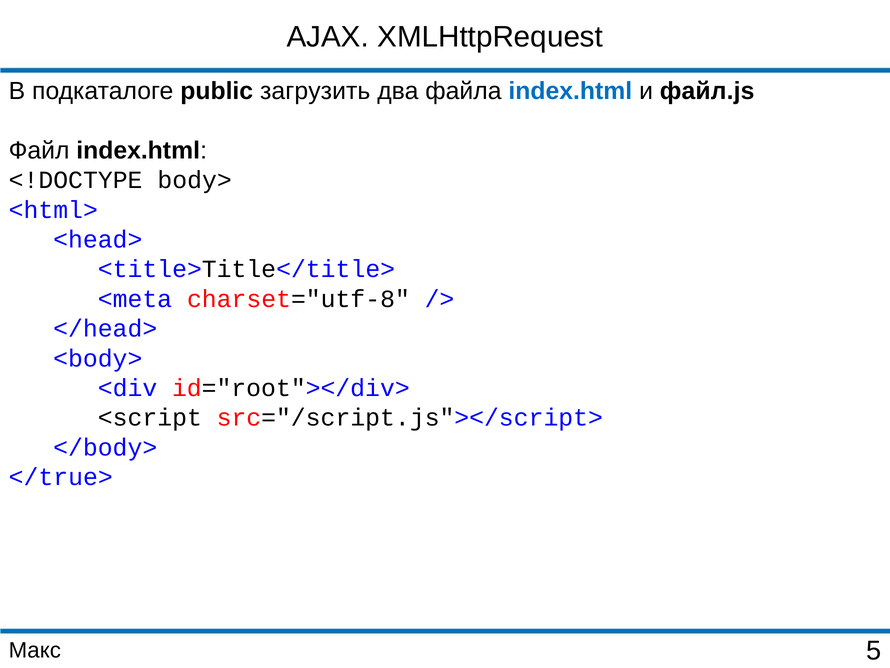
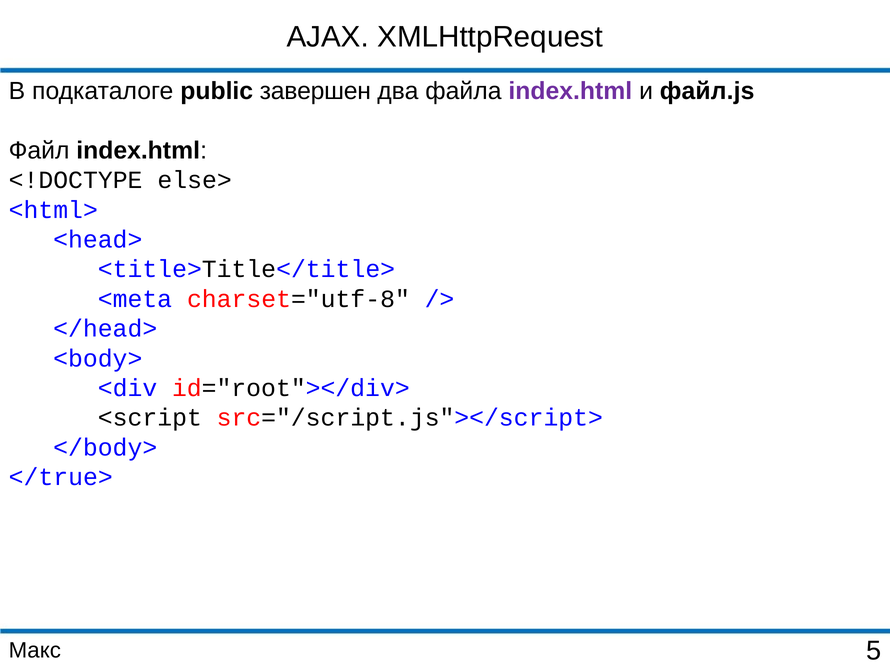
загрузить: загрузить -> завершен (315, 91)
index.html colour: blue -> purple (570, 91)
body>: body> -> else> (195, 180)
